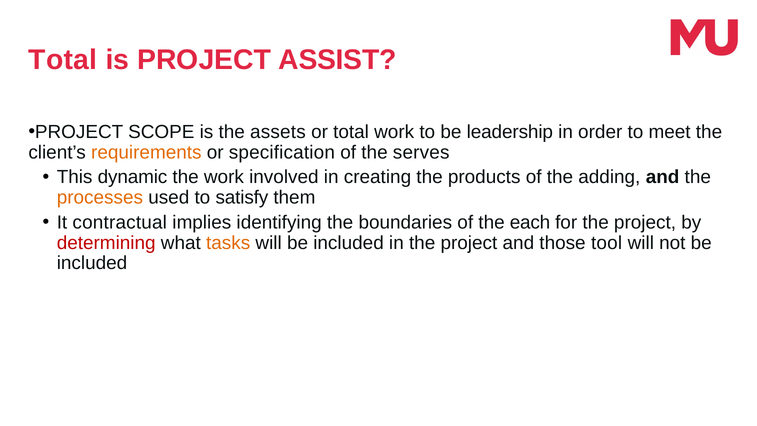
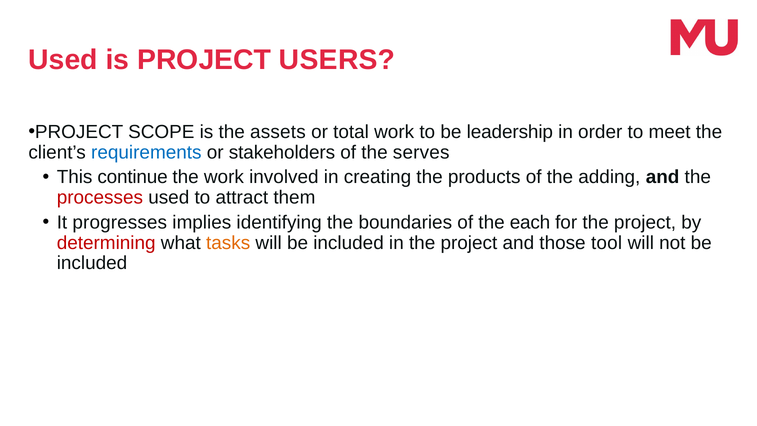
Total: Total -> Used (63, 60)
ASSIST: ASSIST -> USERS (337, 60)
requirements colour: orange -> blue (146, 152)
specification: specification -> stakeholders (282, 152)
dynamic: dynamic -> continue (133, 177)
processes colour: orange -> red (100, 197)
satisfy: satisfy -> attract (242, 197)
contractual: contractual -> progresses (120, 222)
